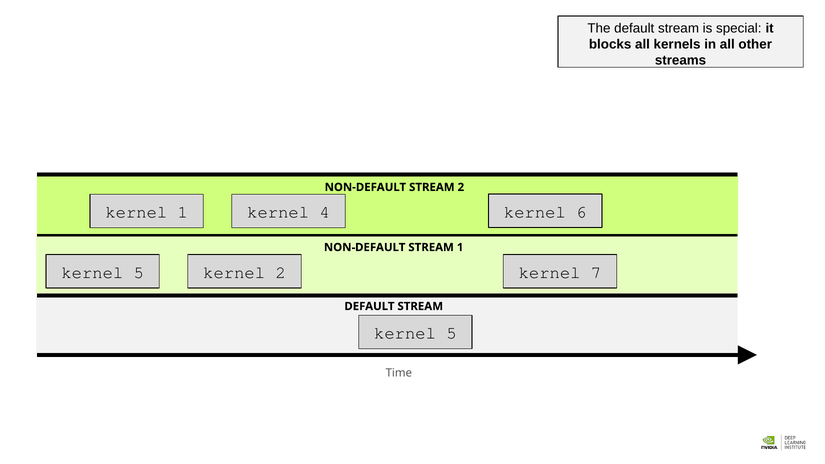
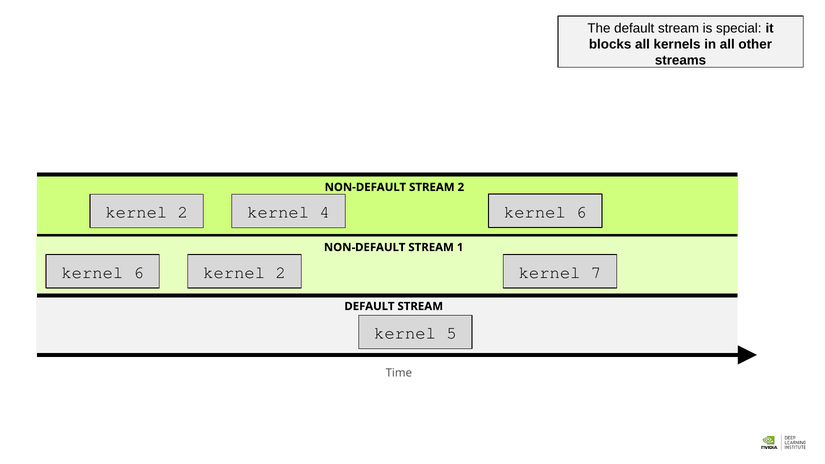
1: 1 -> 2 (183, 212)
5: 5 -> 6 (139, 272)
